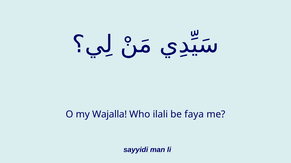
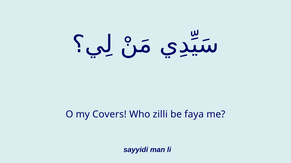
Wajalla: Wajalla -> Covers (109, 115)
ilali: ilali -> zilli (160, 115)
